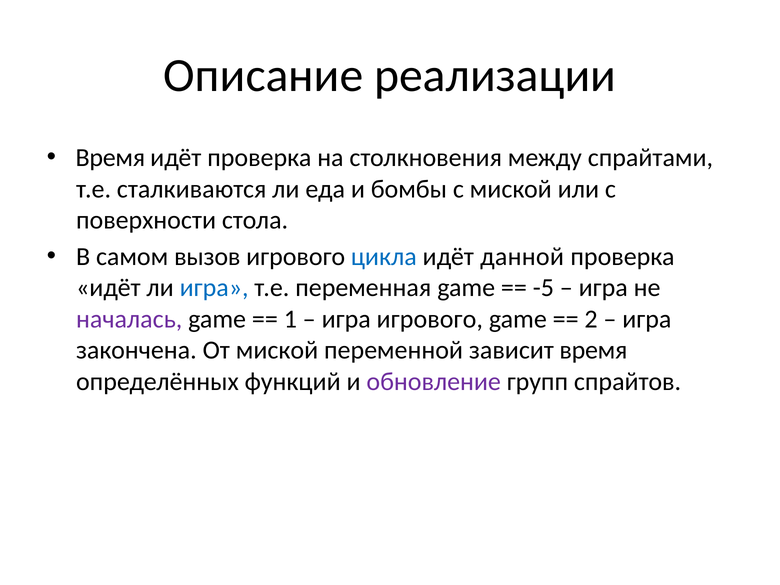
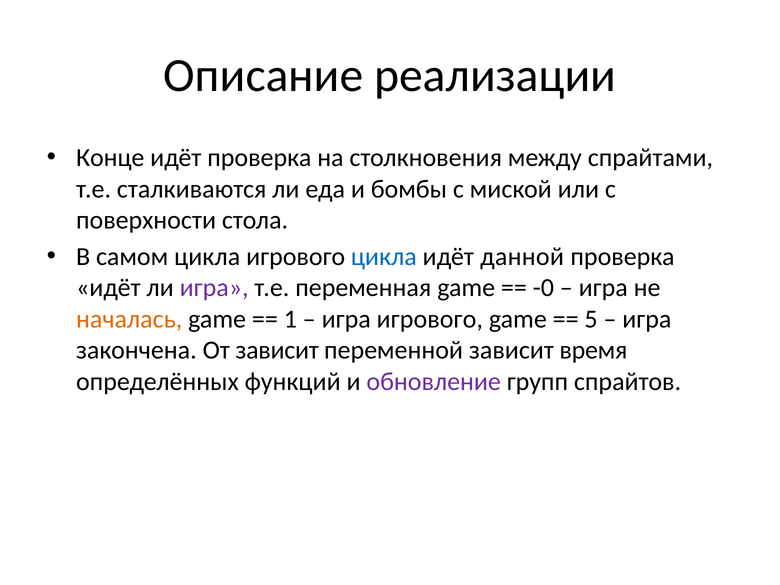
Время: Время -> Конце (110, 158)
самом вызов: вызов -> цикла (207, 257)
игра colour: blue -> purple (214, 288)
-5: -5 -> -0 (543, 288)
началась colour: purple -> orange (129, 319)
2: 2 -> 5 (591, 319)
От миской: миской -> зависит (277, 350)
